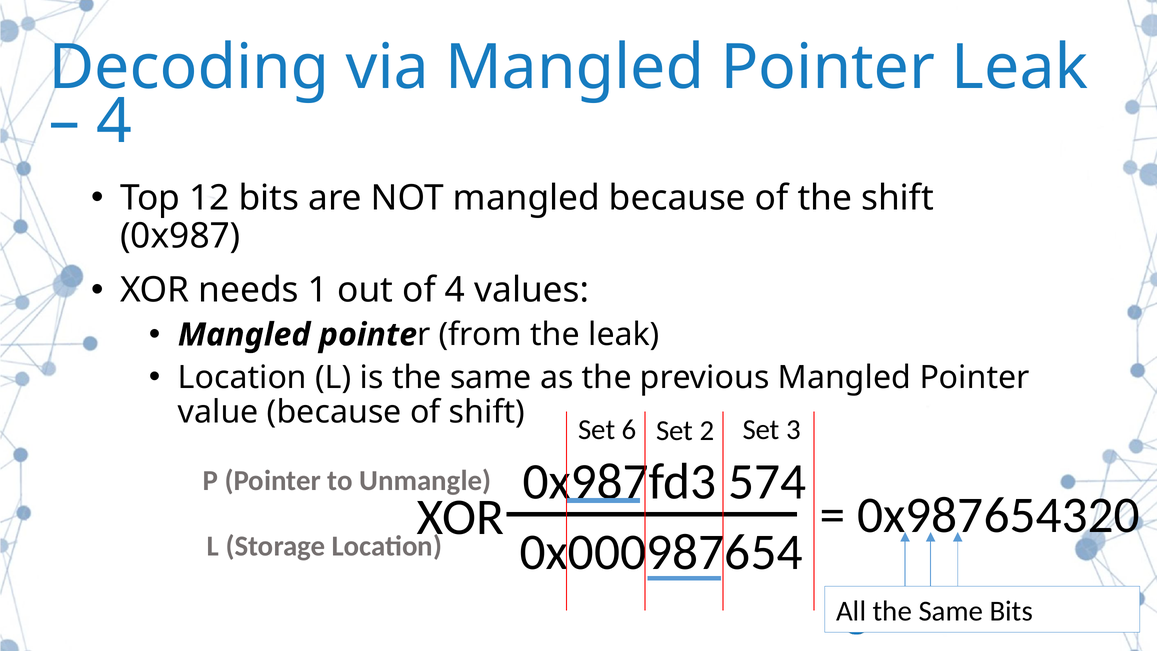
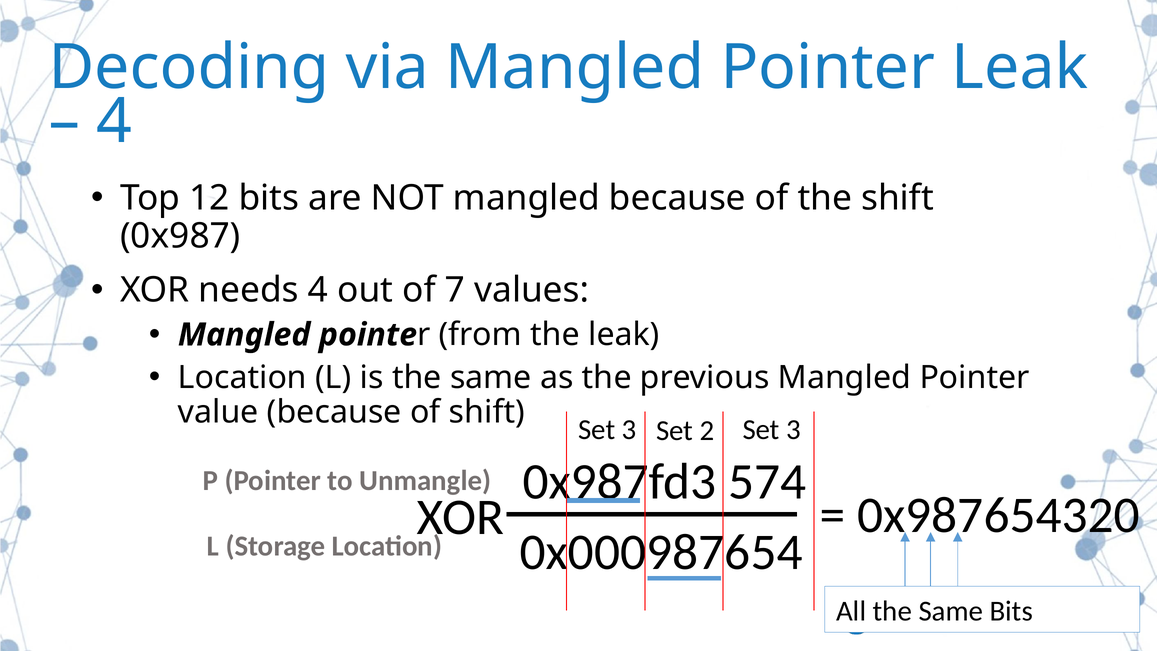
needs 1: 1 -> 4 (318, 290)
of 4: 4 -> 7 (455, 290)
6: 6 -> 3 (629, 430)
